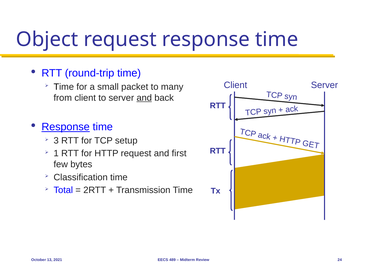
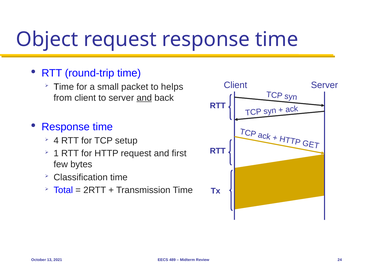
many: many -> helps (172, 87)
Response underline: present -> none (66, 127)
3: 3 -> 4 (56, 141)
